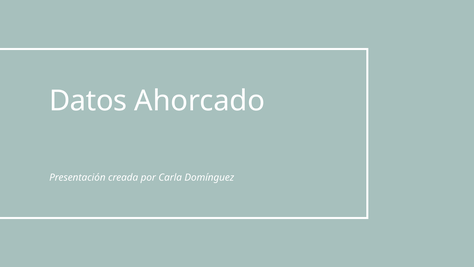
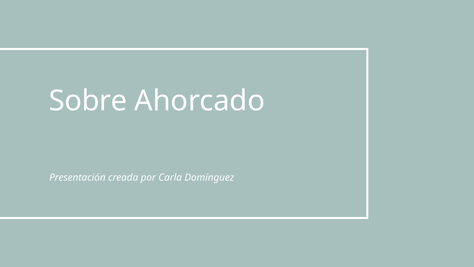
Datos: Datos -> Sobre (88, 101)
